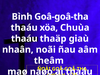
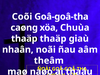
Bình: Bình -> Coõi (22, 17)
thaáu: thaáu -> caøng (24, 28)
thaáu: thaáu -> thaäp (24, 39)
